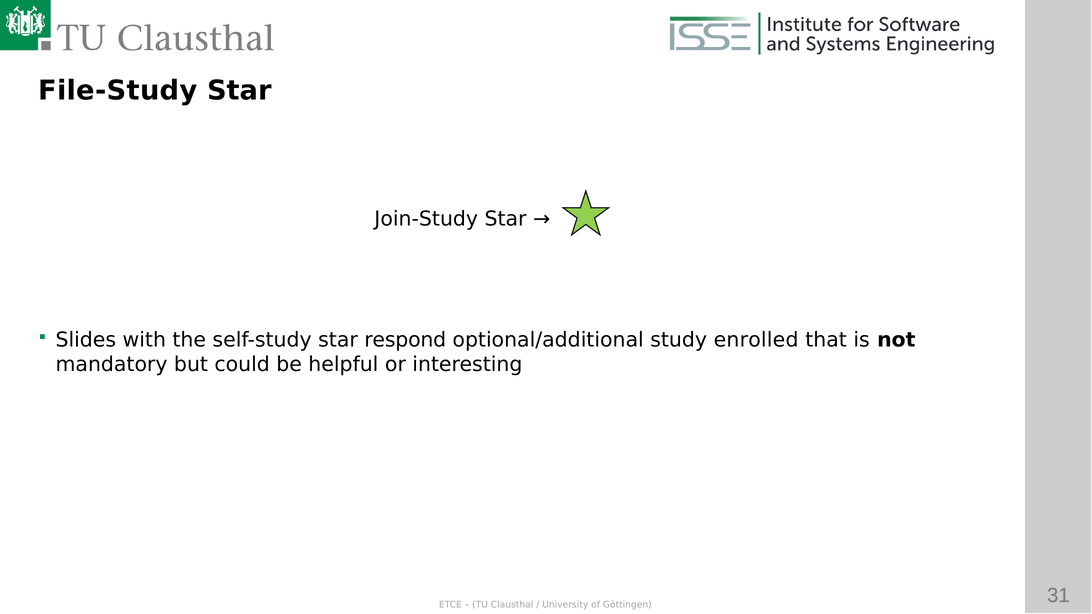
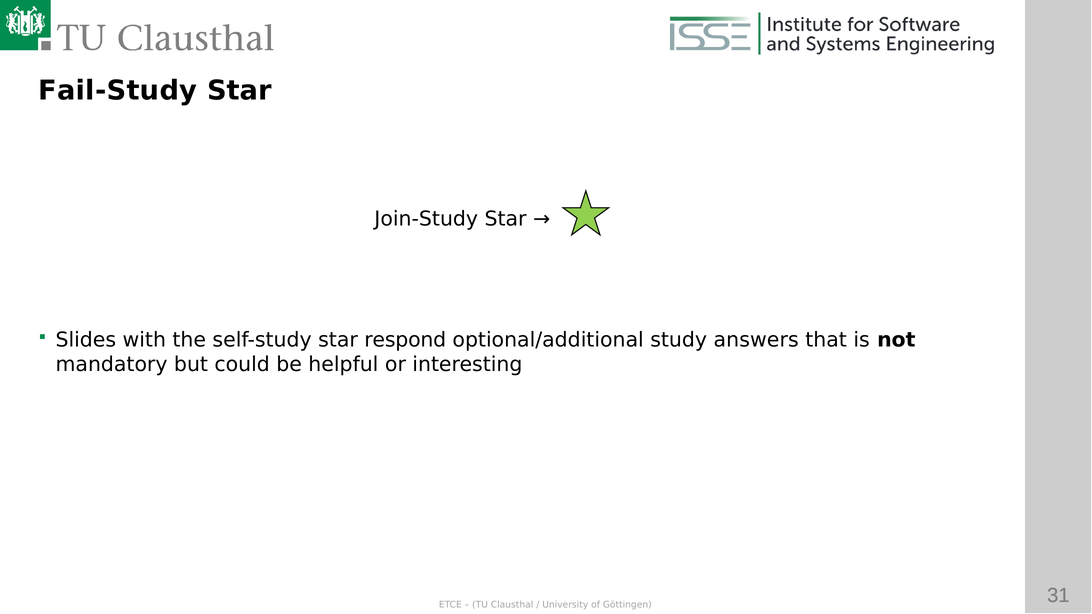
File-Study: File-Study -> Fail-Study (118, 91)
enrolled: enrolled -> answers (756, 340)
